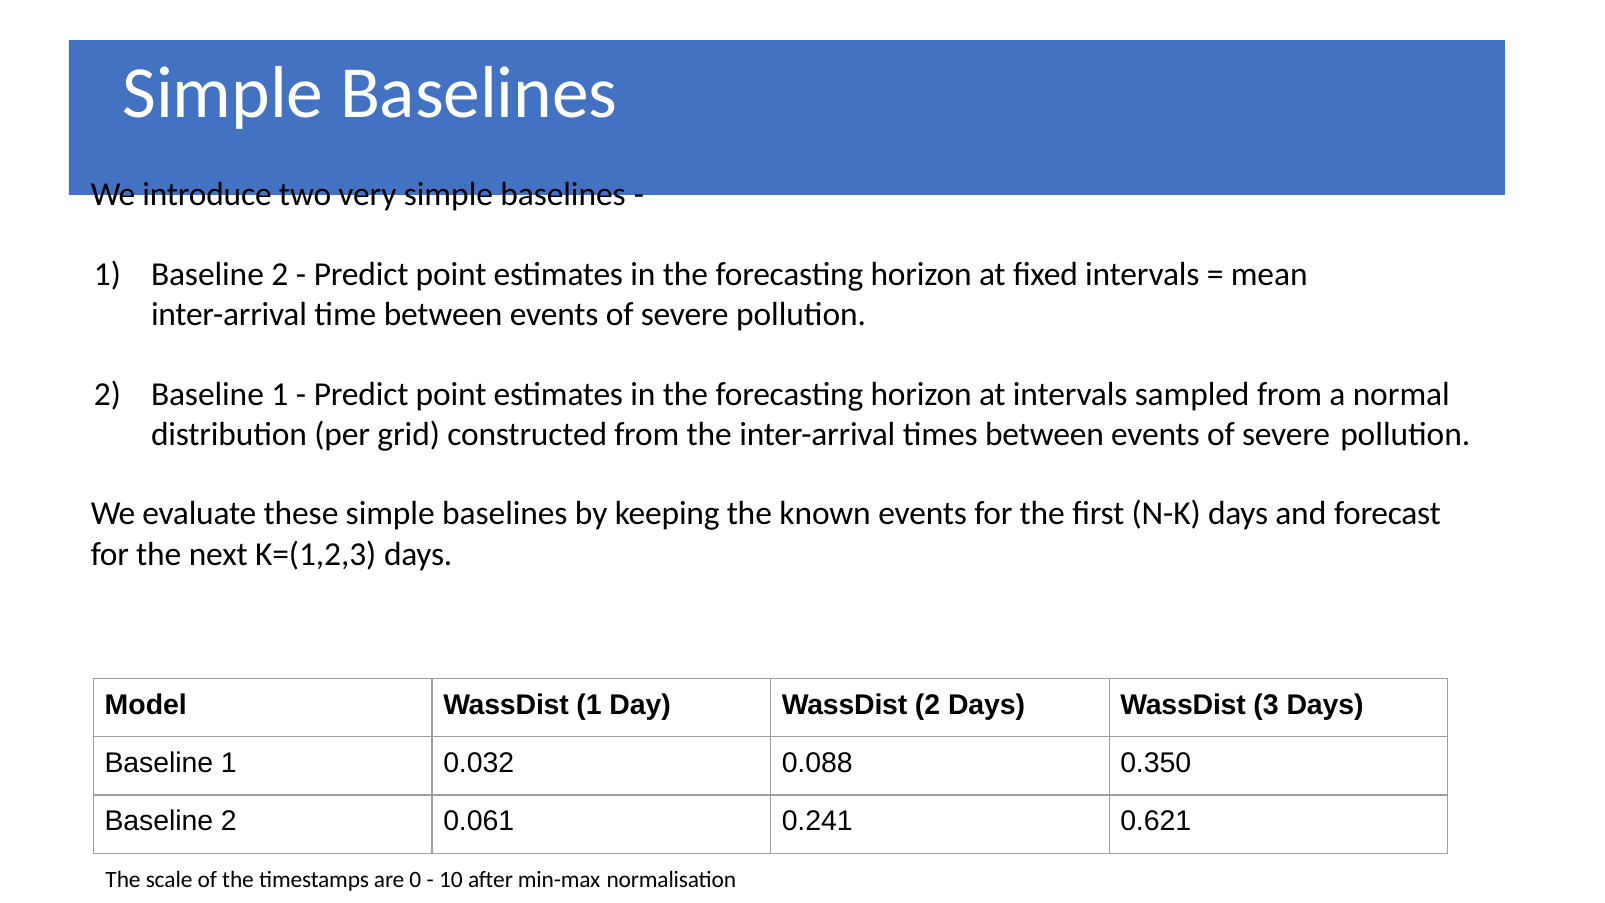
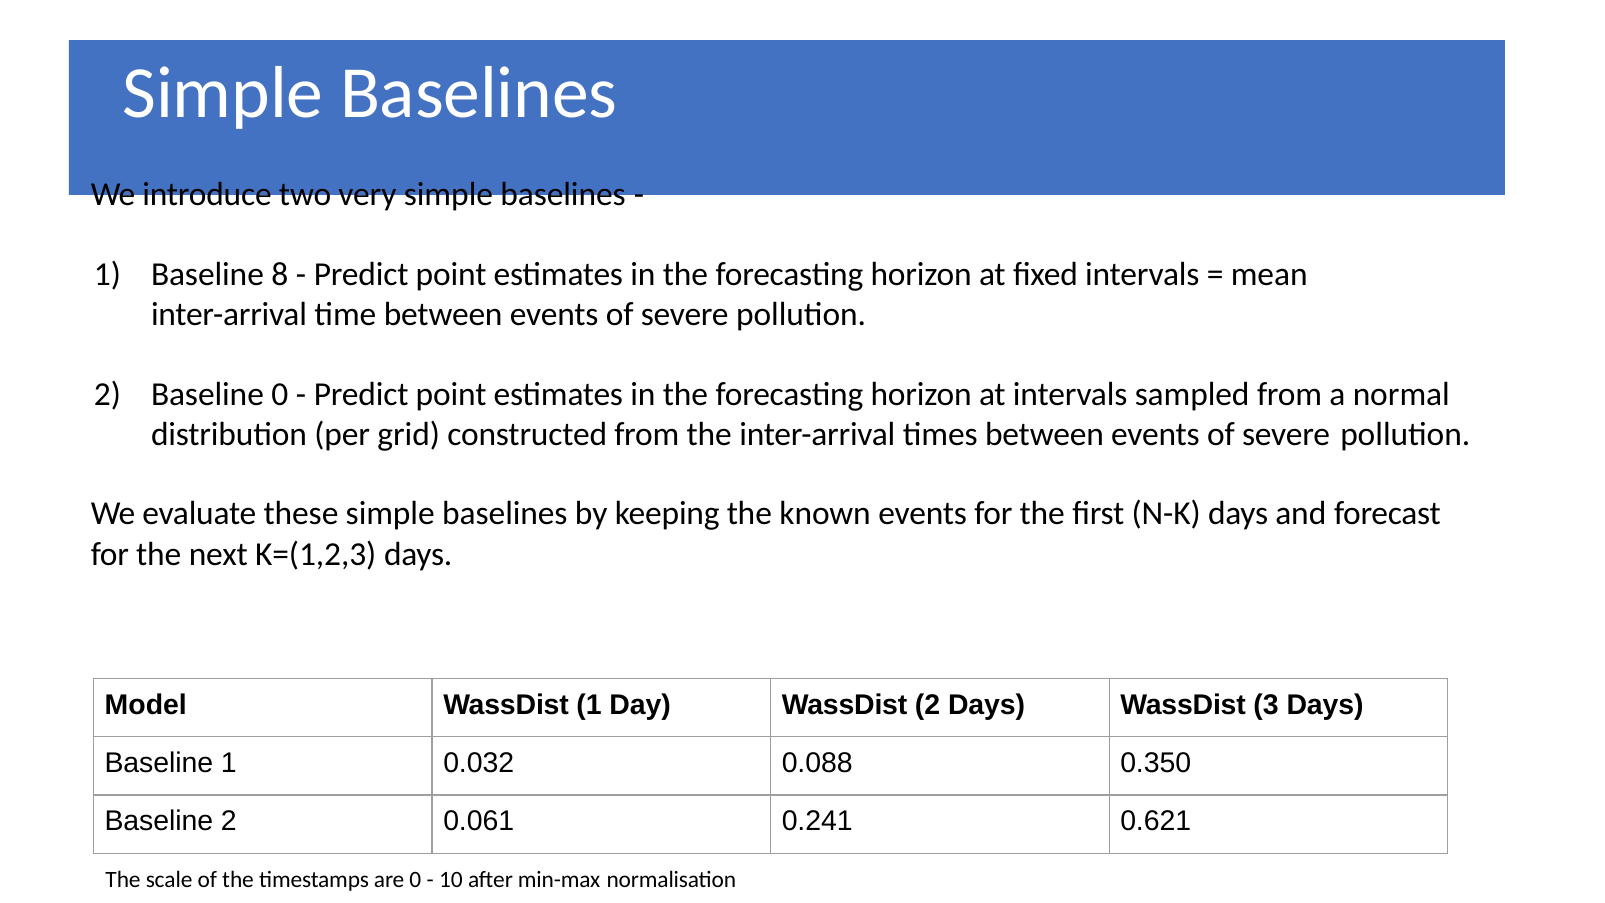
1 Baseline 2: 2 -> 8 (280, 274)
2 Baseline 1: 1 -> 0 (280, 394)
